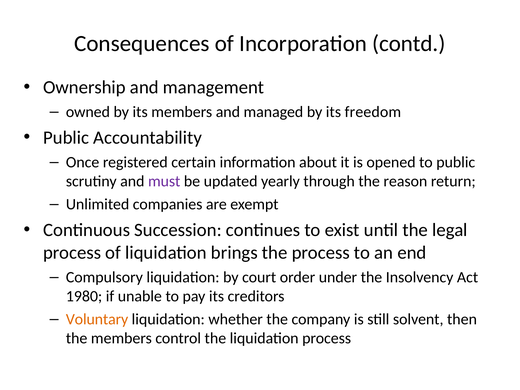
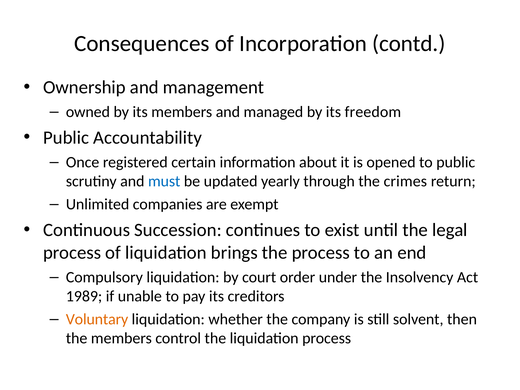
must colour: purple -> blue (164, 181)
reason: reason -> crimes (405, 181)
1980: 1980 -> 1989 (84, 296)
